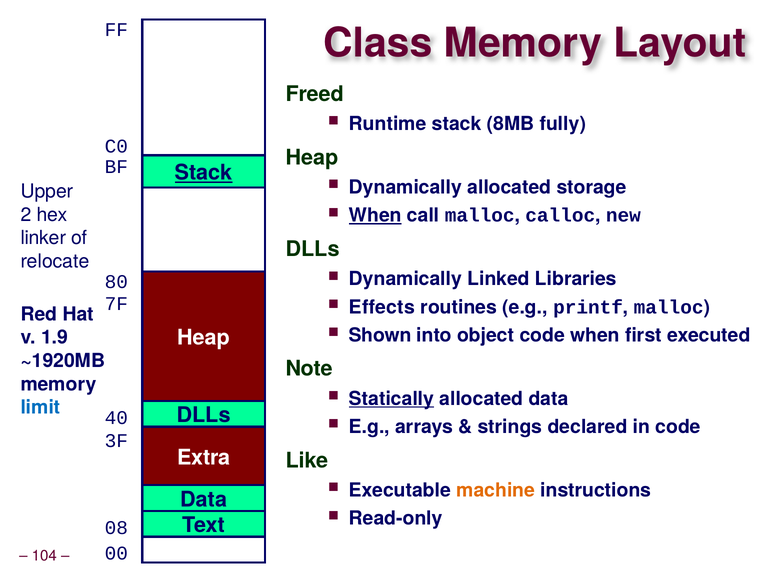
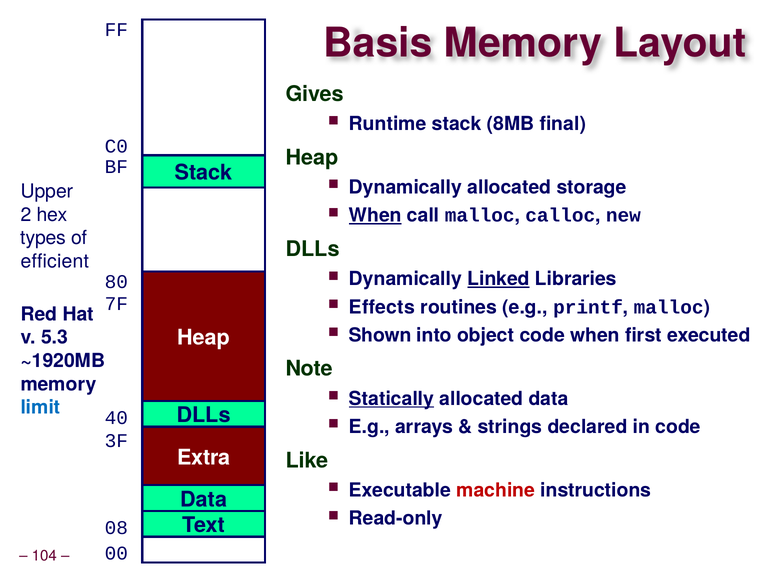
Class: Class -> Basis (378, 43)
Freed: Freed -> Gives (315, 94)
fully: fully -> final (563, 124)
Stack underline: present -> none (204, 173)
linker: linker -> types (43, 238)
relocate: relocate -> efficient (55, 261)
Linked underline: none -> present (498, 279)
1.9: 1.9 -> 5.3 (55, 338)
machine colour: orange -> red (496, 490)
